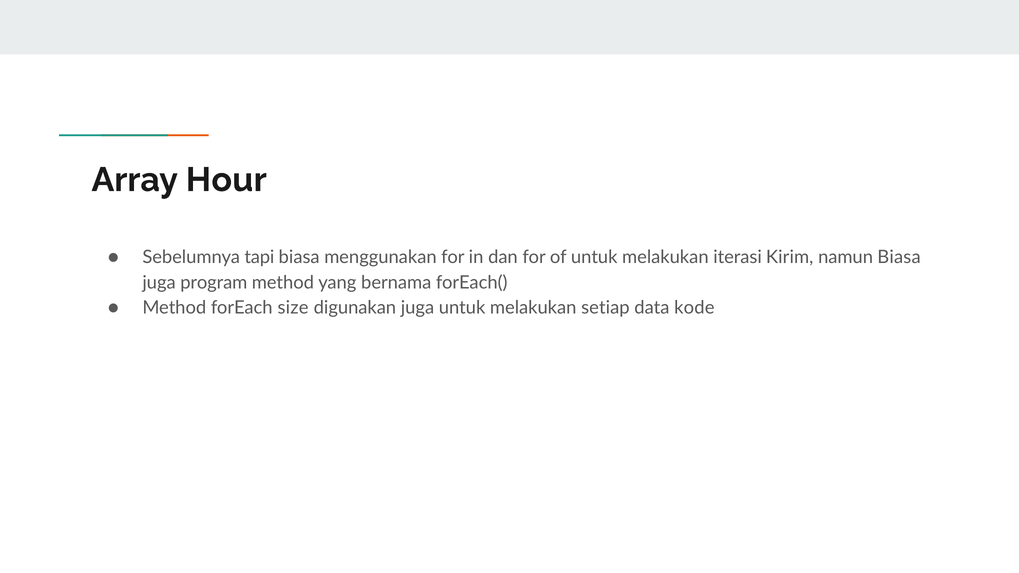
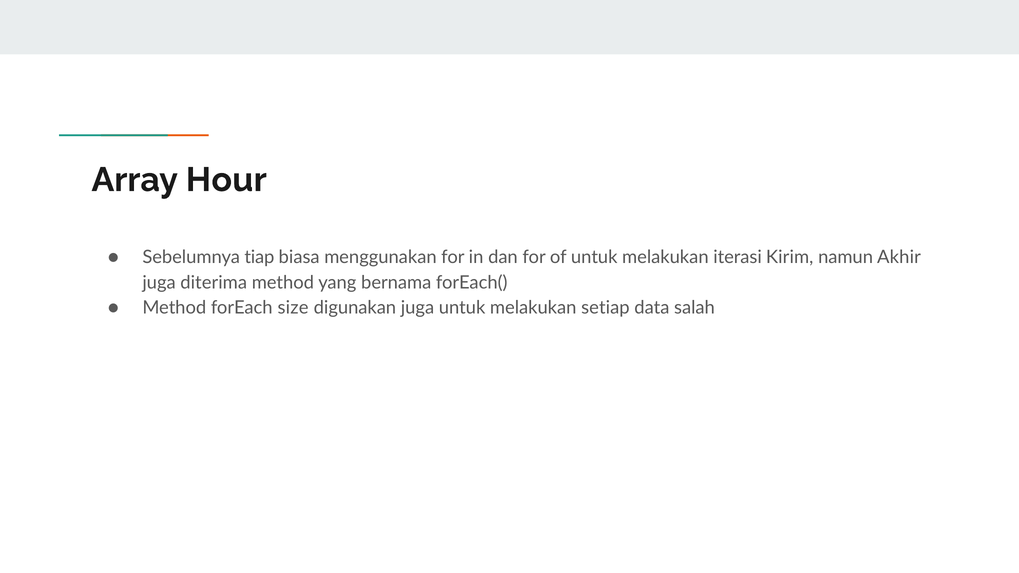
tapi: tapi -> tiap (259, 257)
namun Biasa: Biasa -> Akhir (899, 257)
program: program -> diterima (214, 283)
kode: kode -> salah (694, 308)
